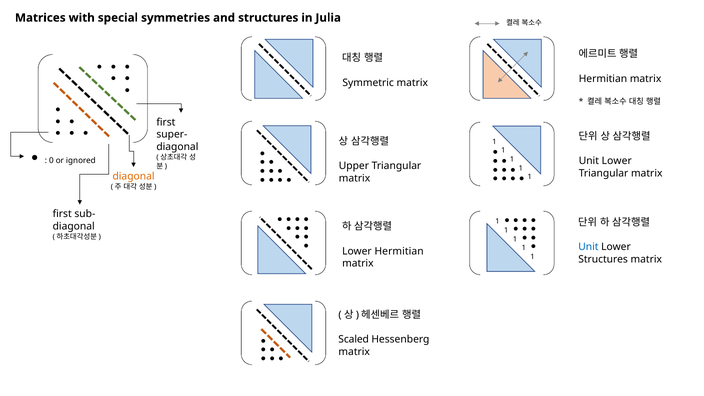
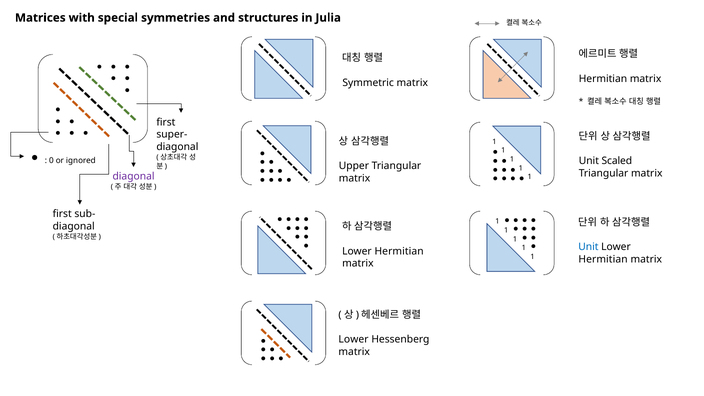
Lower: Lower -> Scaled (617, 161)
diagonal colour: orange -> purple (134, 177)
Structures: Structures -> Hermitian (603, 259)
Scaled: Scaled -> Lower (354, 339)
